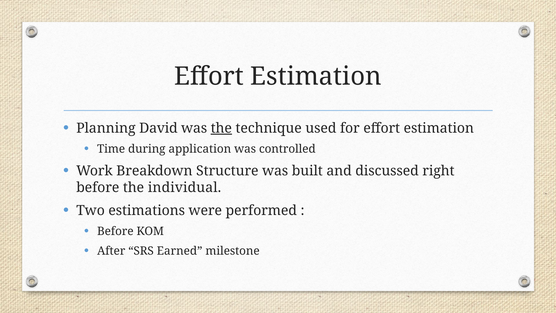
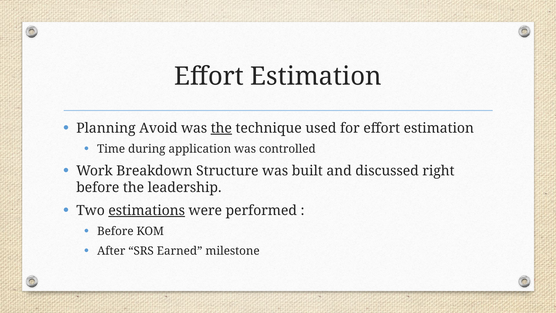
David: David -> Avoid (158, 128)
individual: individual -> leadership (185, 187)
estimations underline: none -> present (147, 210)
